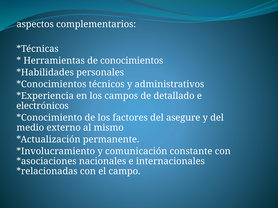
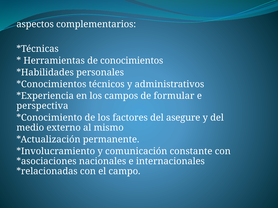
detallado: detallado -> formular (174, 96)
electrónicos: electrónicos -> perspectiva (42, 106)
